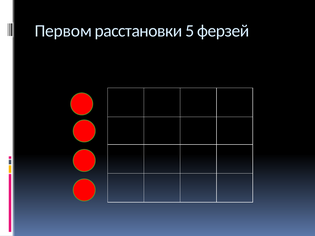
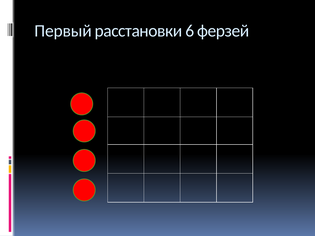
Первом: Первом -> Первый (63, 31)
5: 5 -> 6 (190, 31)
